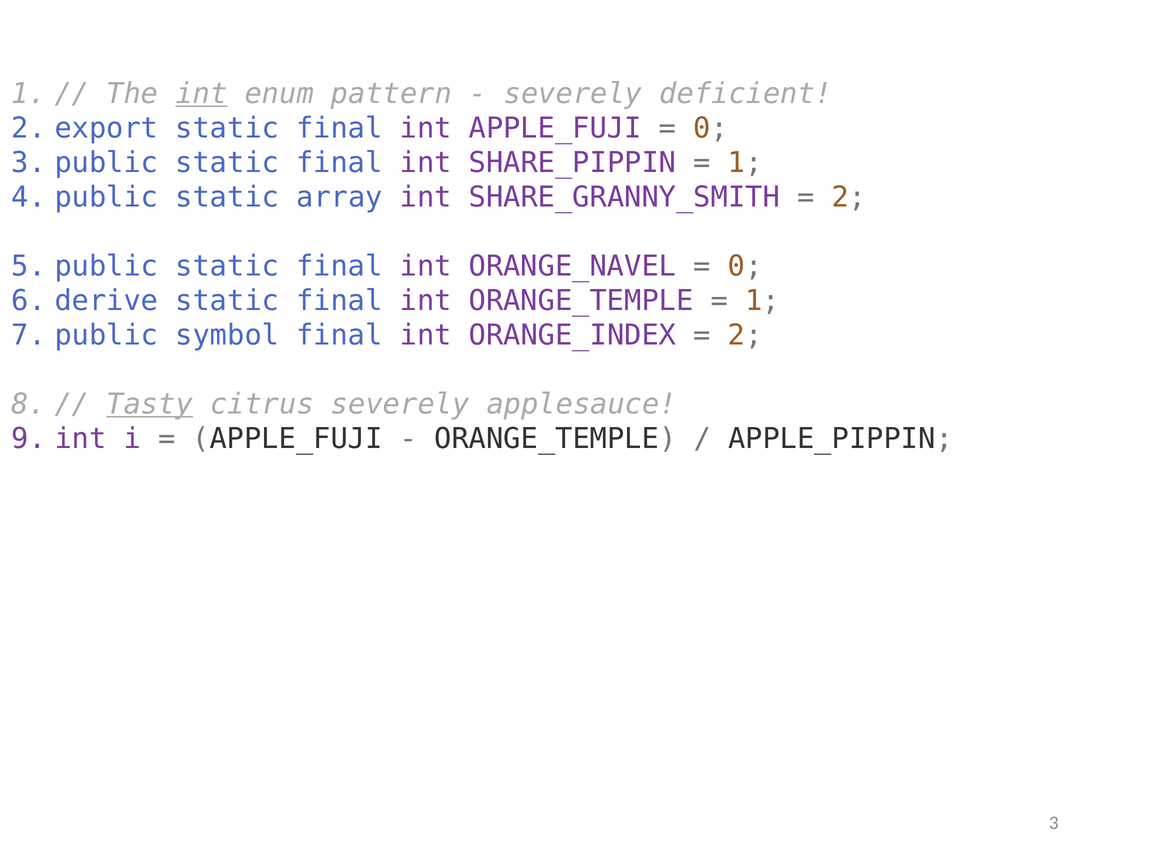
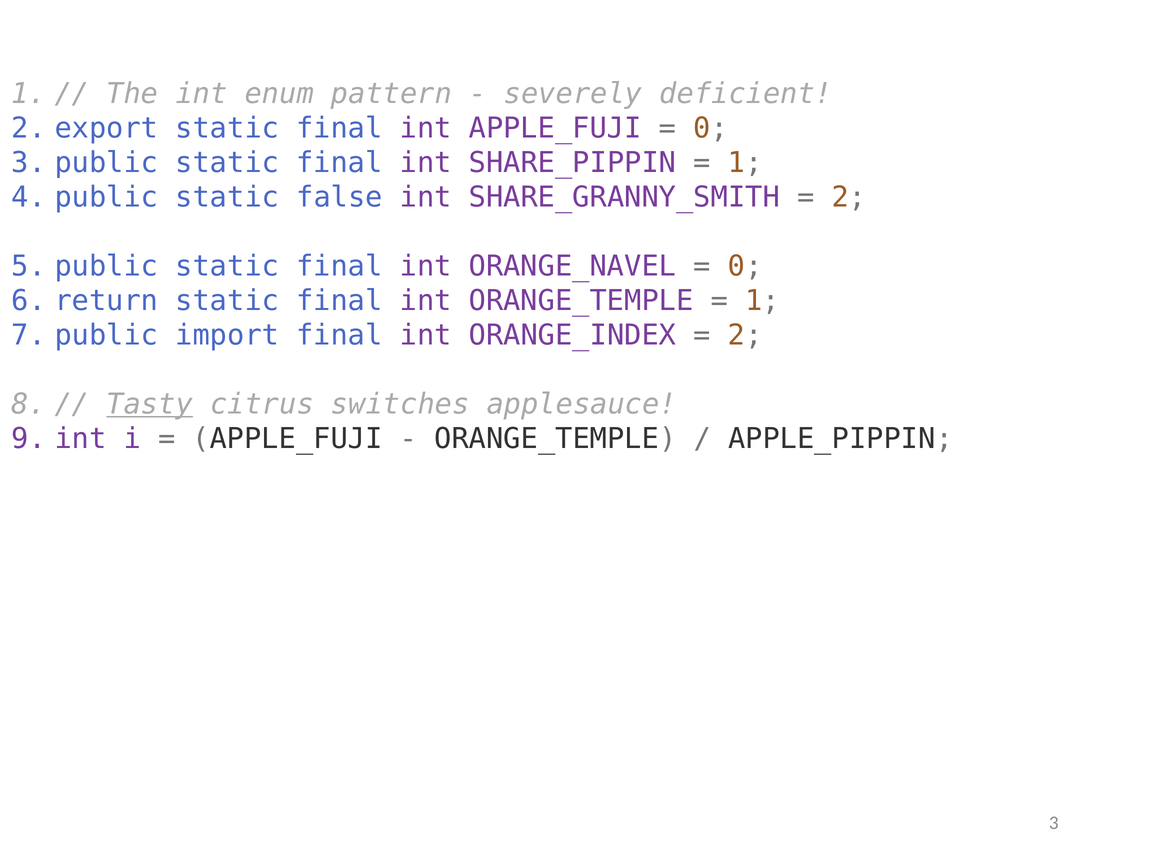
int underline: present -> none (201, 94)
array: array -> false (339, 197)
derive: derive -> return (106, 301)
symbol: symbol -> import (227, 335)
citrus severely: severely -> switches (400, 404)
